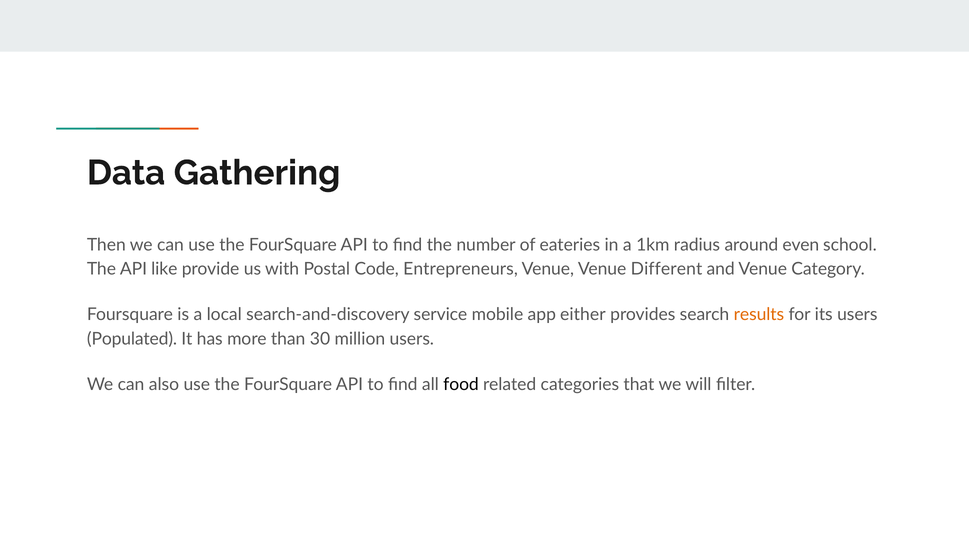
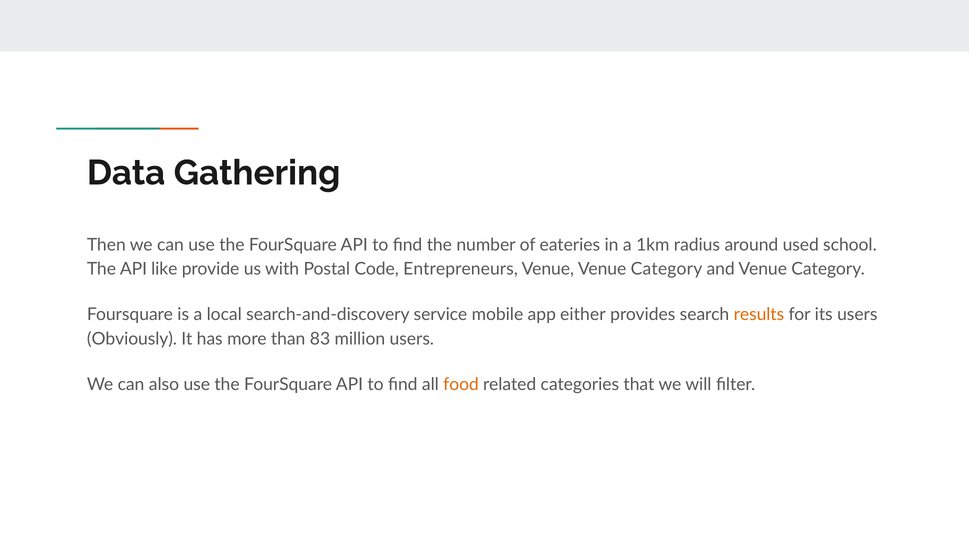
even: even -> used (801, 245)
Venue Venue Different: Different -> Category (667, 269)
Populated: Populated -> Obviously (132, 339)
30: 30 -> 83 (320, 339)
food colour: black -> orange (461, 384)
